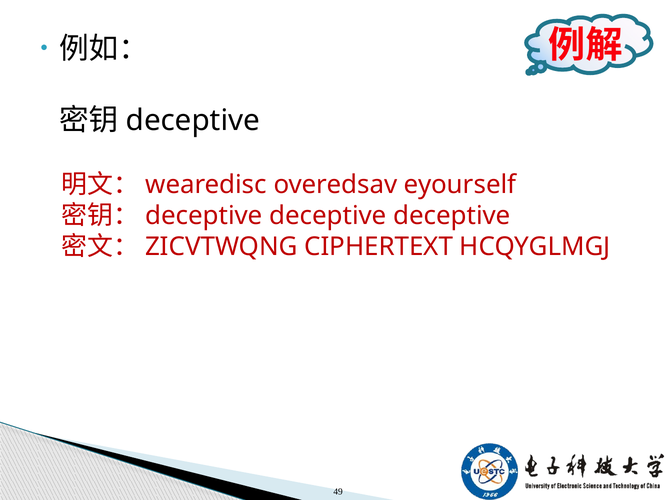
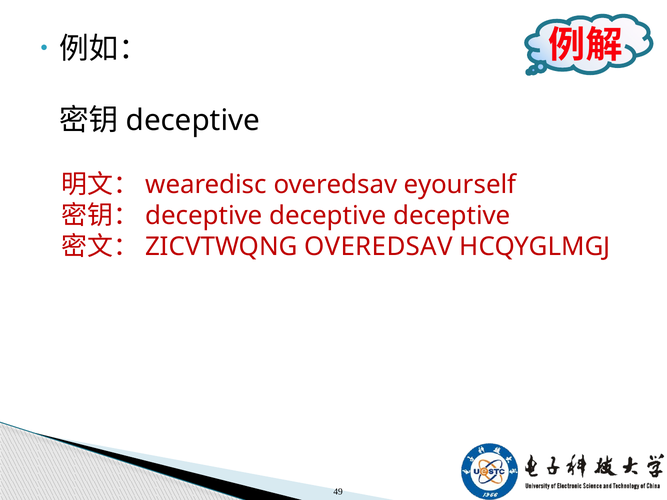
CIPHERTEXT: CIPHERTEXT -> OVEREDSAV (378, 247)
